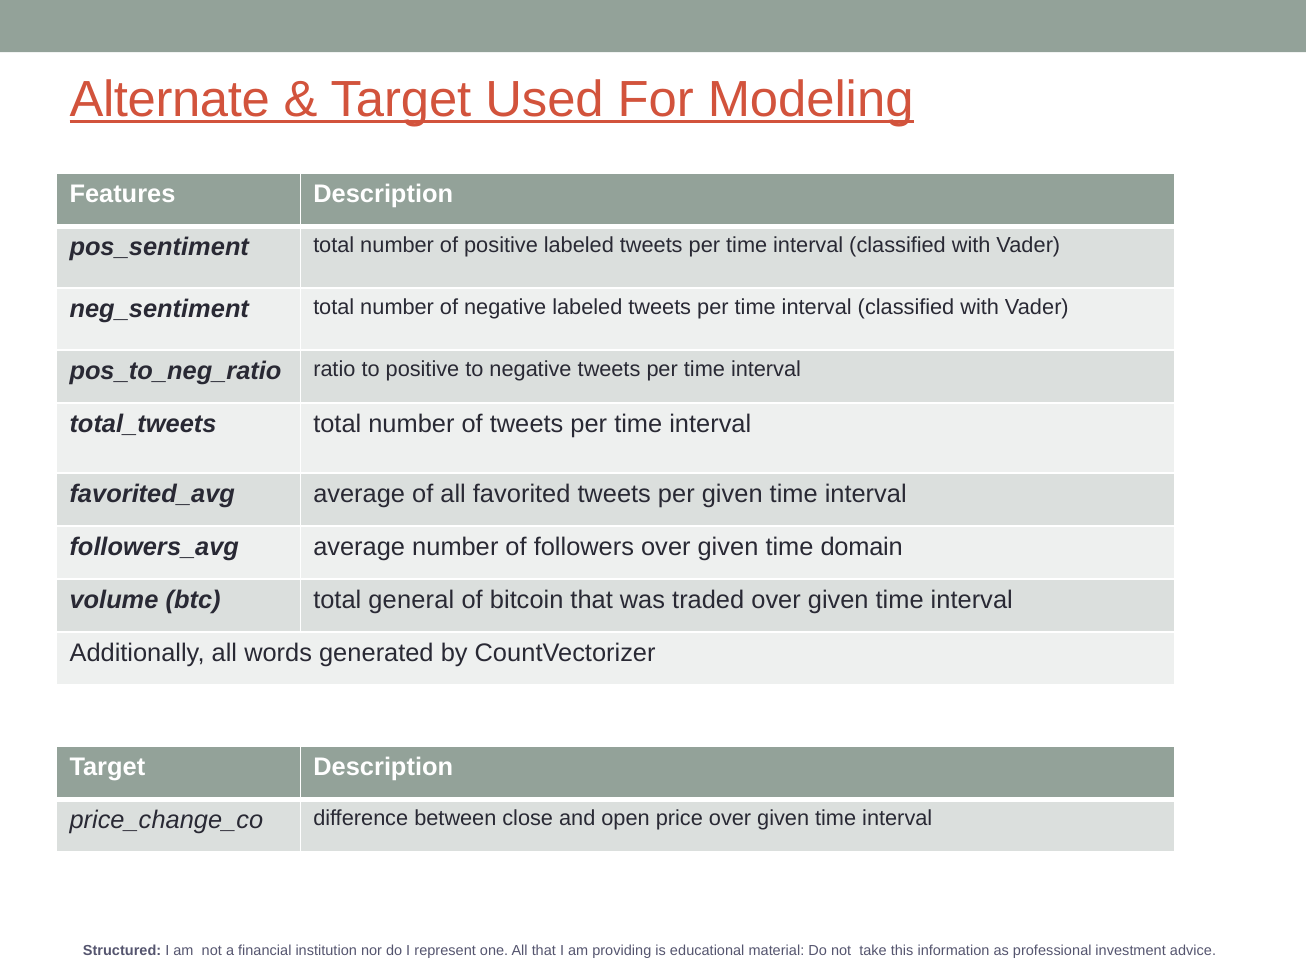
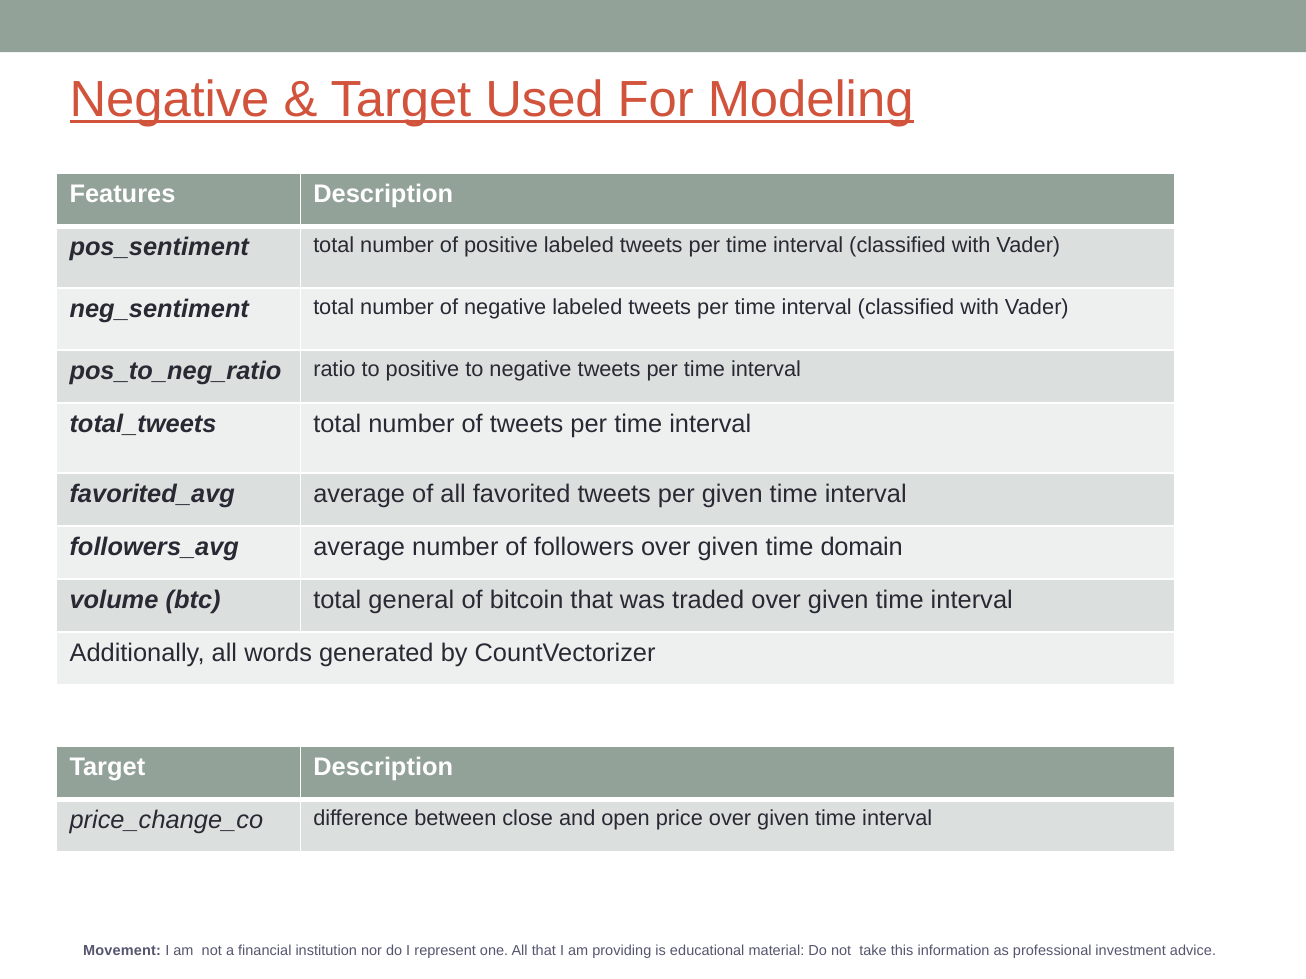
Alternate: Alternate -> Negative (170, 100)
Structured: Structured -> Movement (122, 951)
